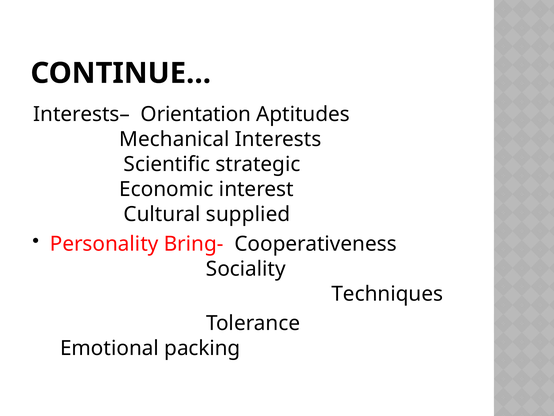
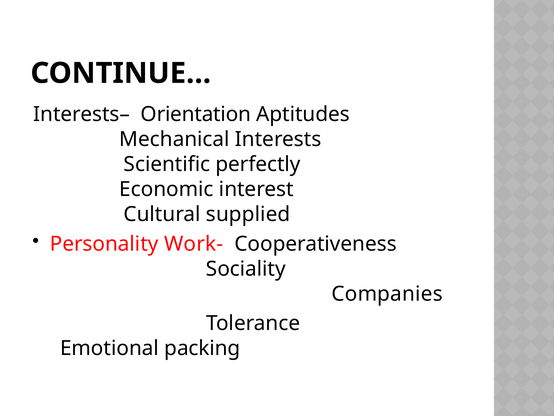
strategic: strategic -> perfectly (258, 164)
Bring-: Bring- -> Work- (194, 244)
Techniques: Techniques -> Companies (387, 293)
